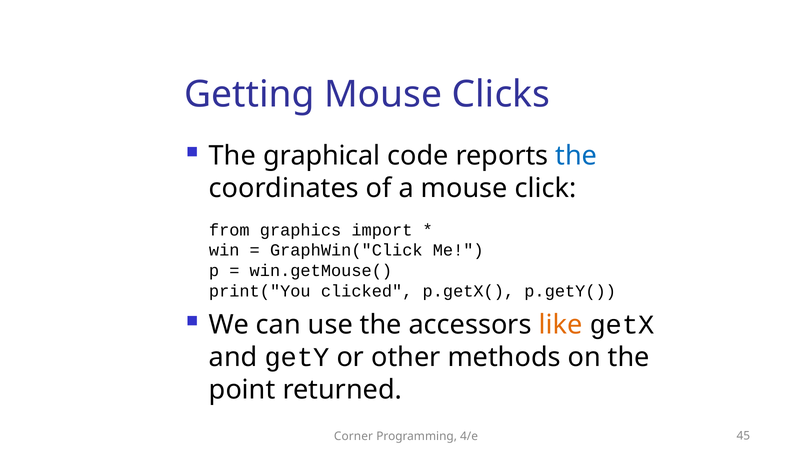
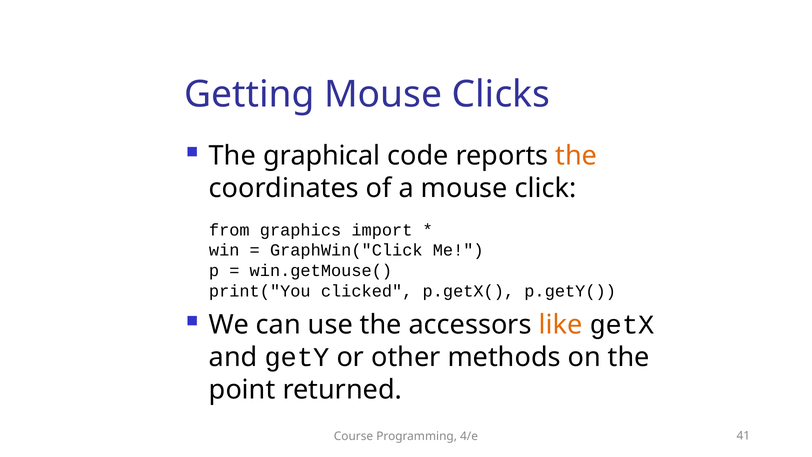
the colour: blue -> orange (576, 155)
Corner: Corner -> Course (353, 436)
45: 45 -> 41 (743, 435)
